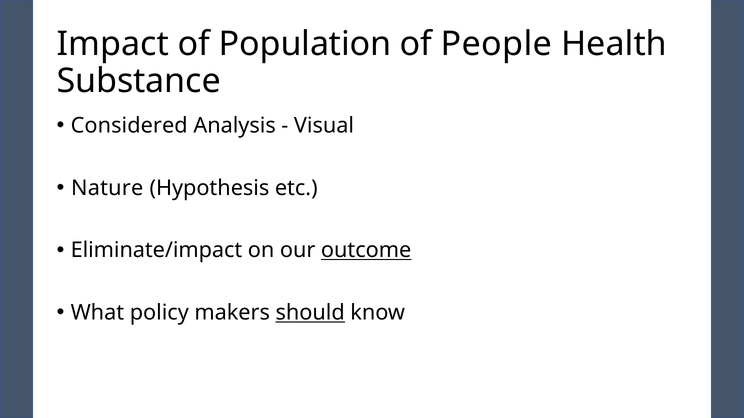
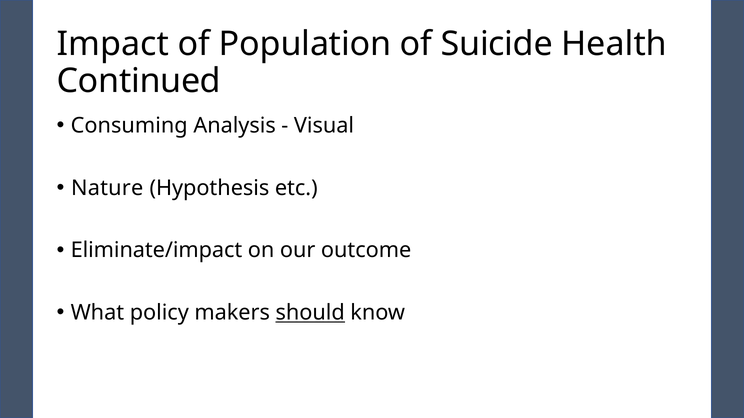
People: People -> Suicide (497, 44)
Substance: Substance -> Continued (139, 81)
Considered: Considered -> Consuming (129, 126)
outcome underline: present -> none (366, 251)
